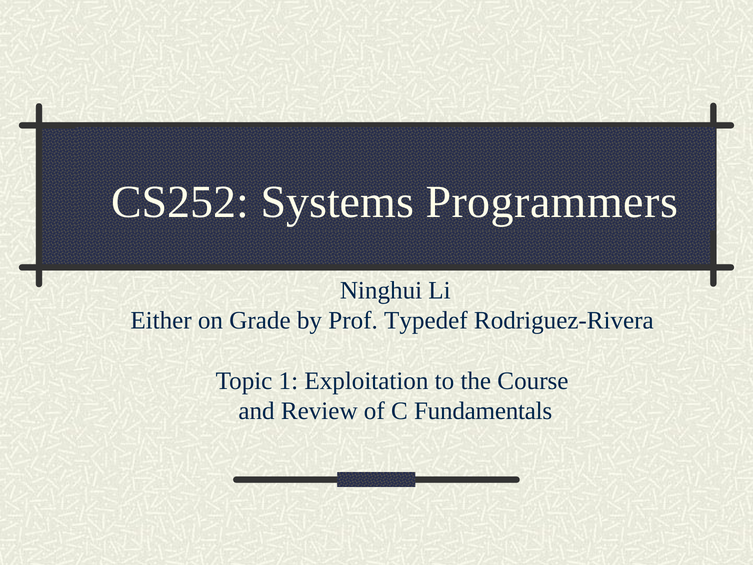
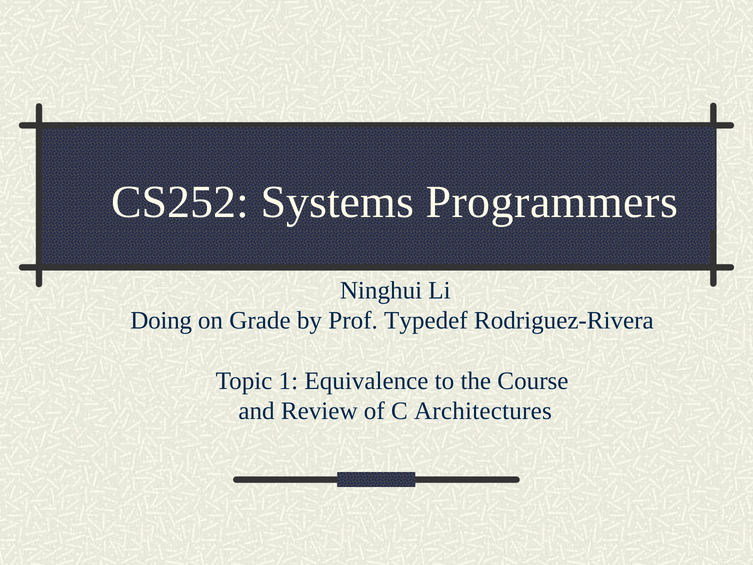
Either: Either -> Doing (161, 320)
Exploitation: Exploitation -> Equivalence (366, 381)
Fundamentals: Fundamentals -> Architectures (483, 411)
